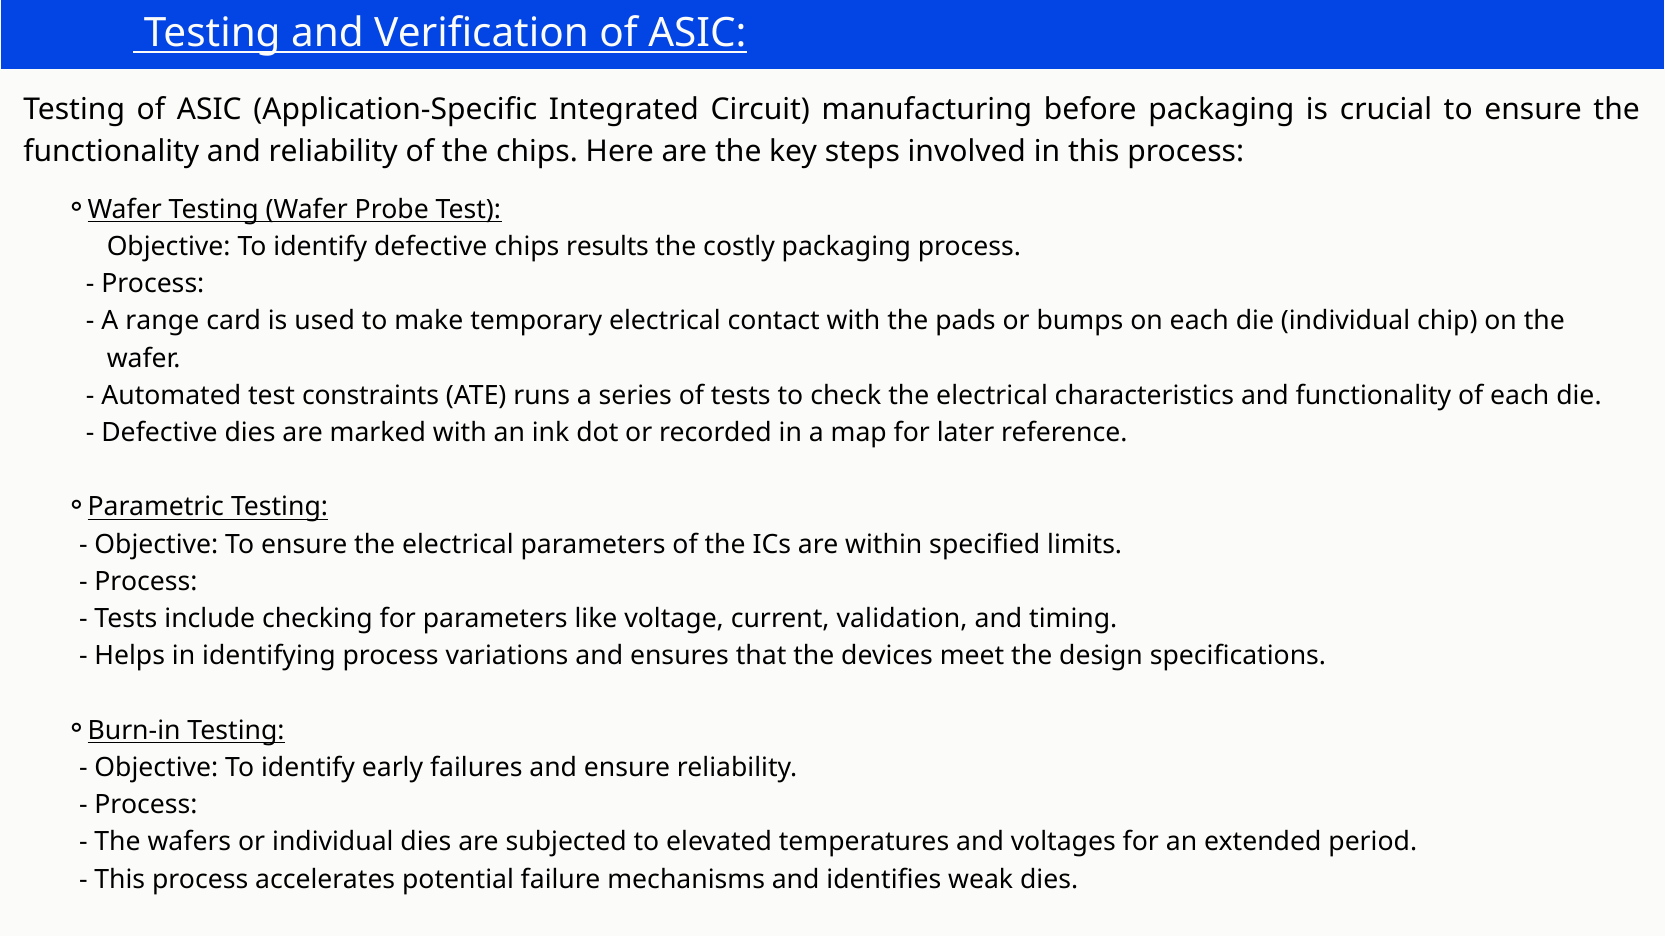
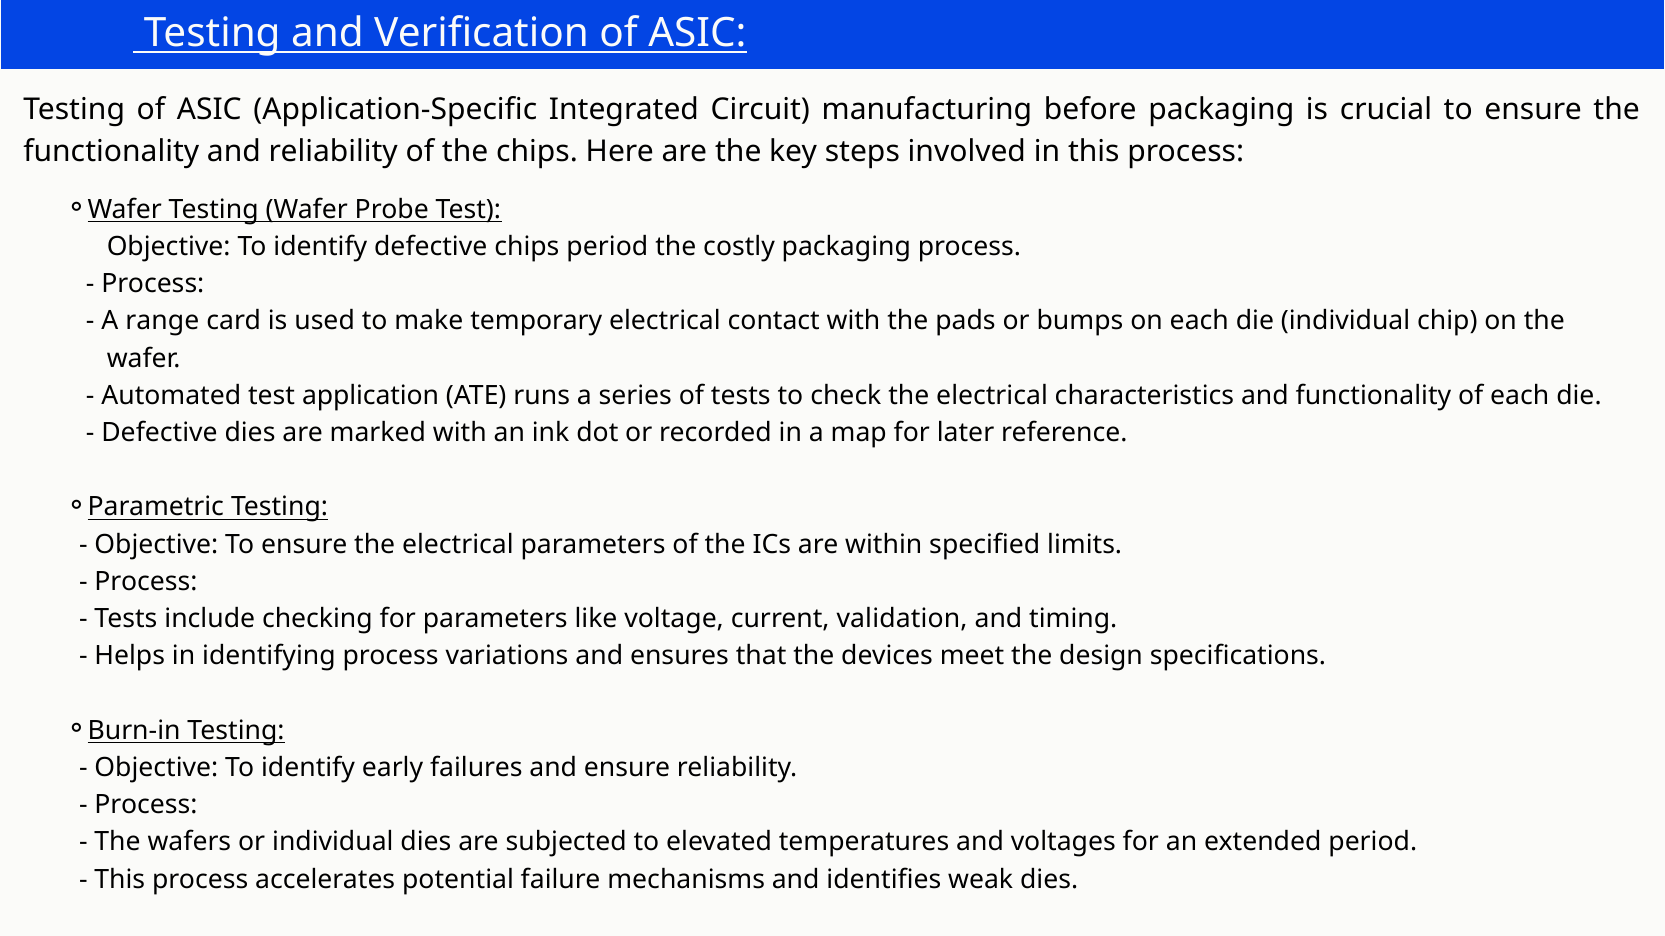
chips results: results -> period (607, 247)
constraints: constraints -> application (371, 396)
